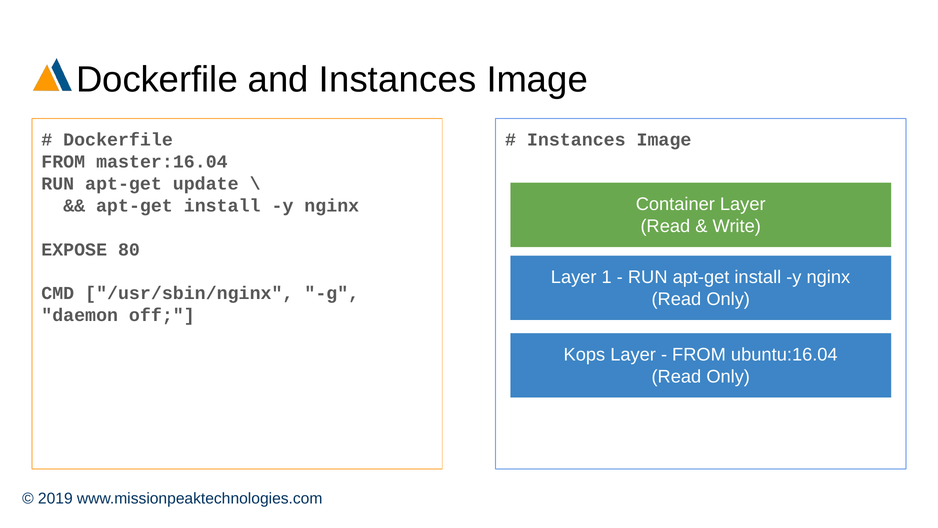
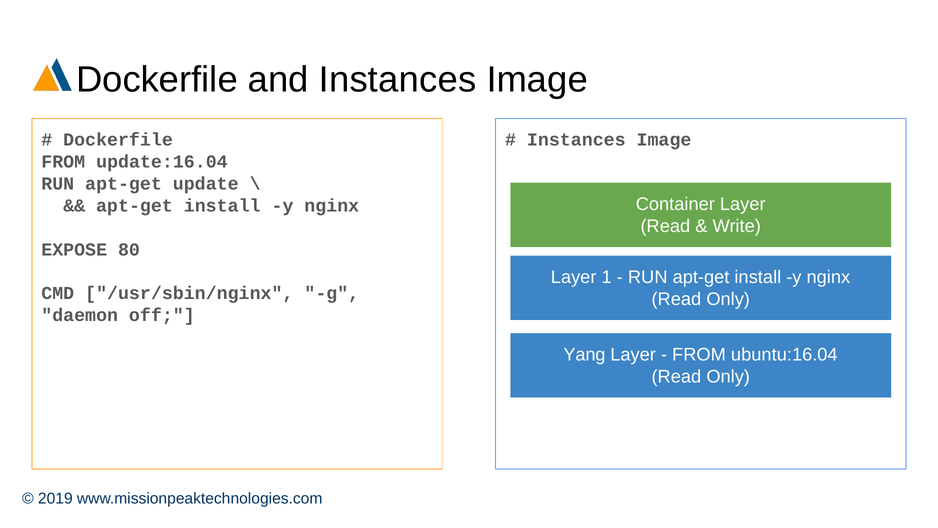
master:16.04: master:16.04 -> update:16.04 (162, 162)
Kops: Kops -> Yang (584, 355)
